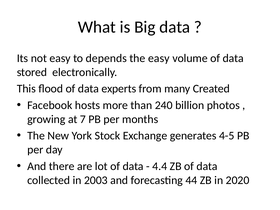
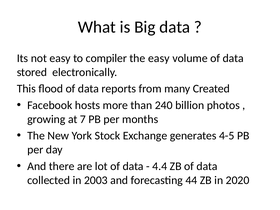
depends: depends -> compiler (106, 58)
experts: experts -> reports (119, 89)
